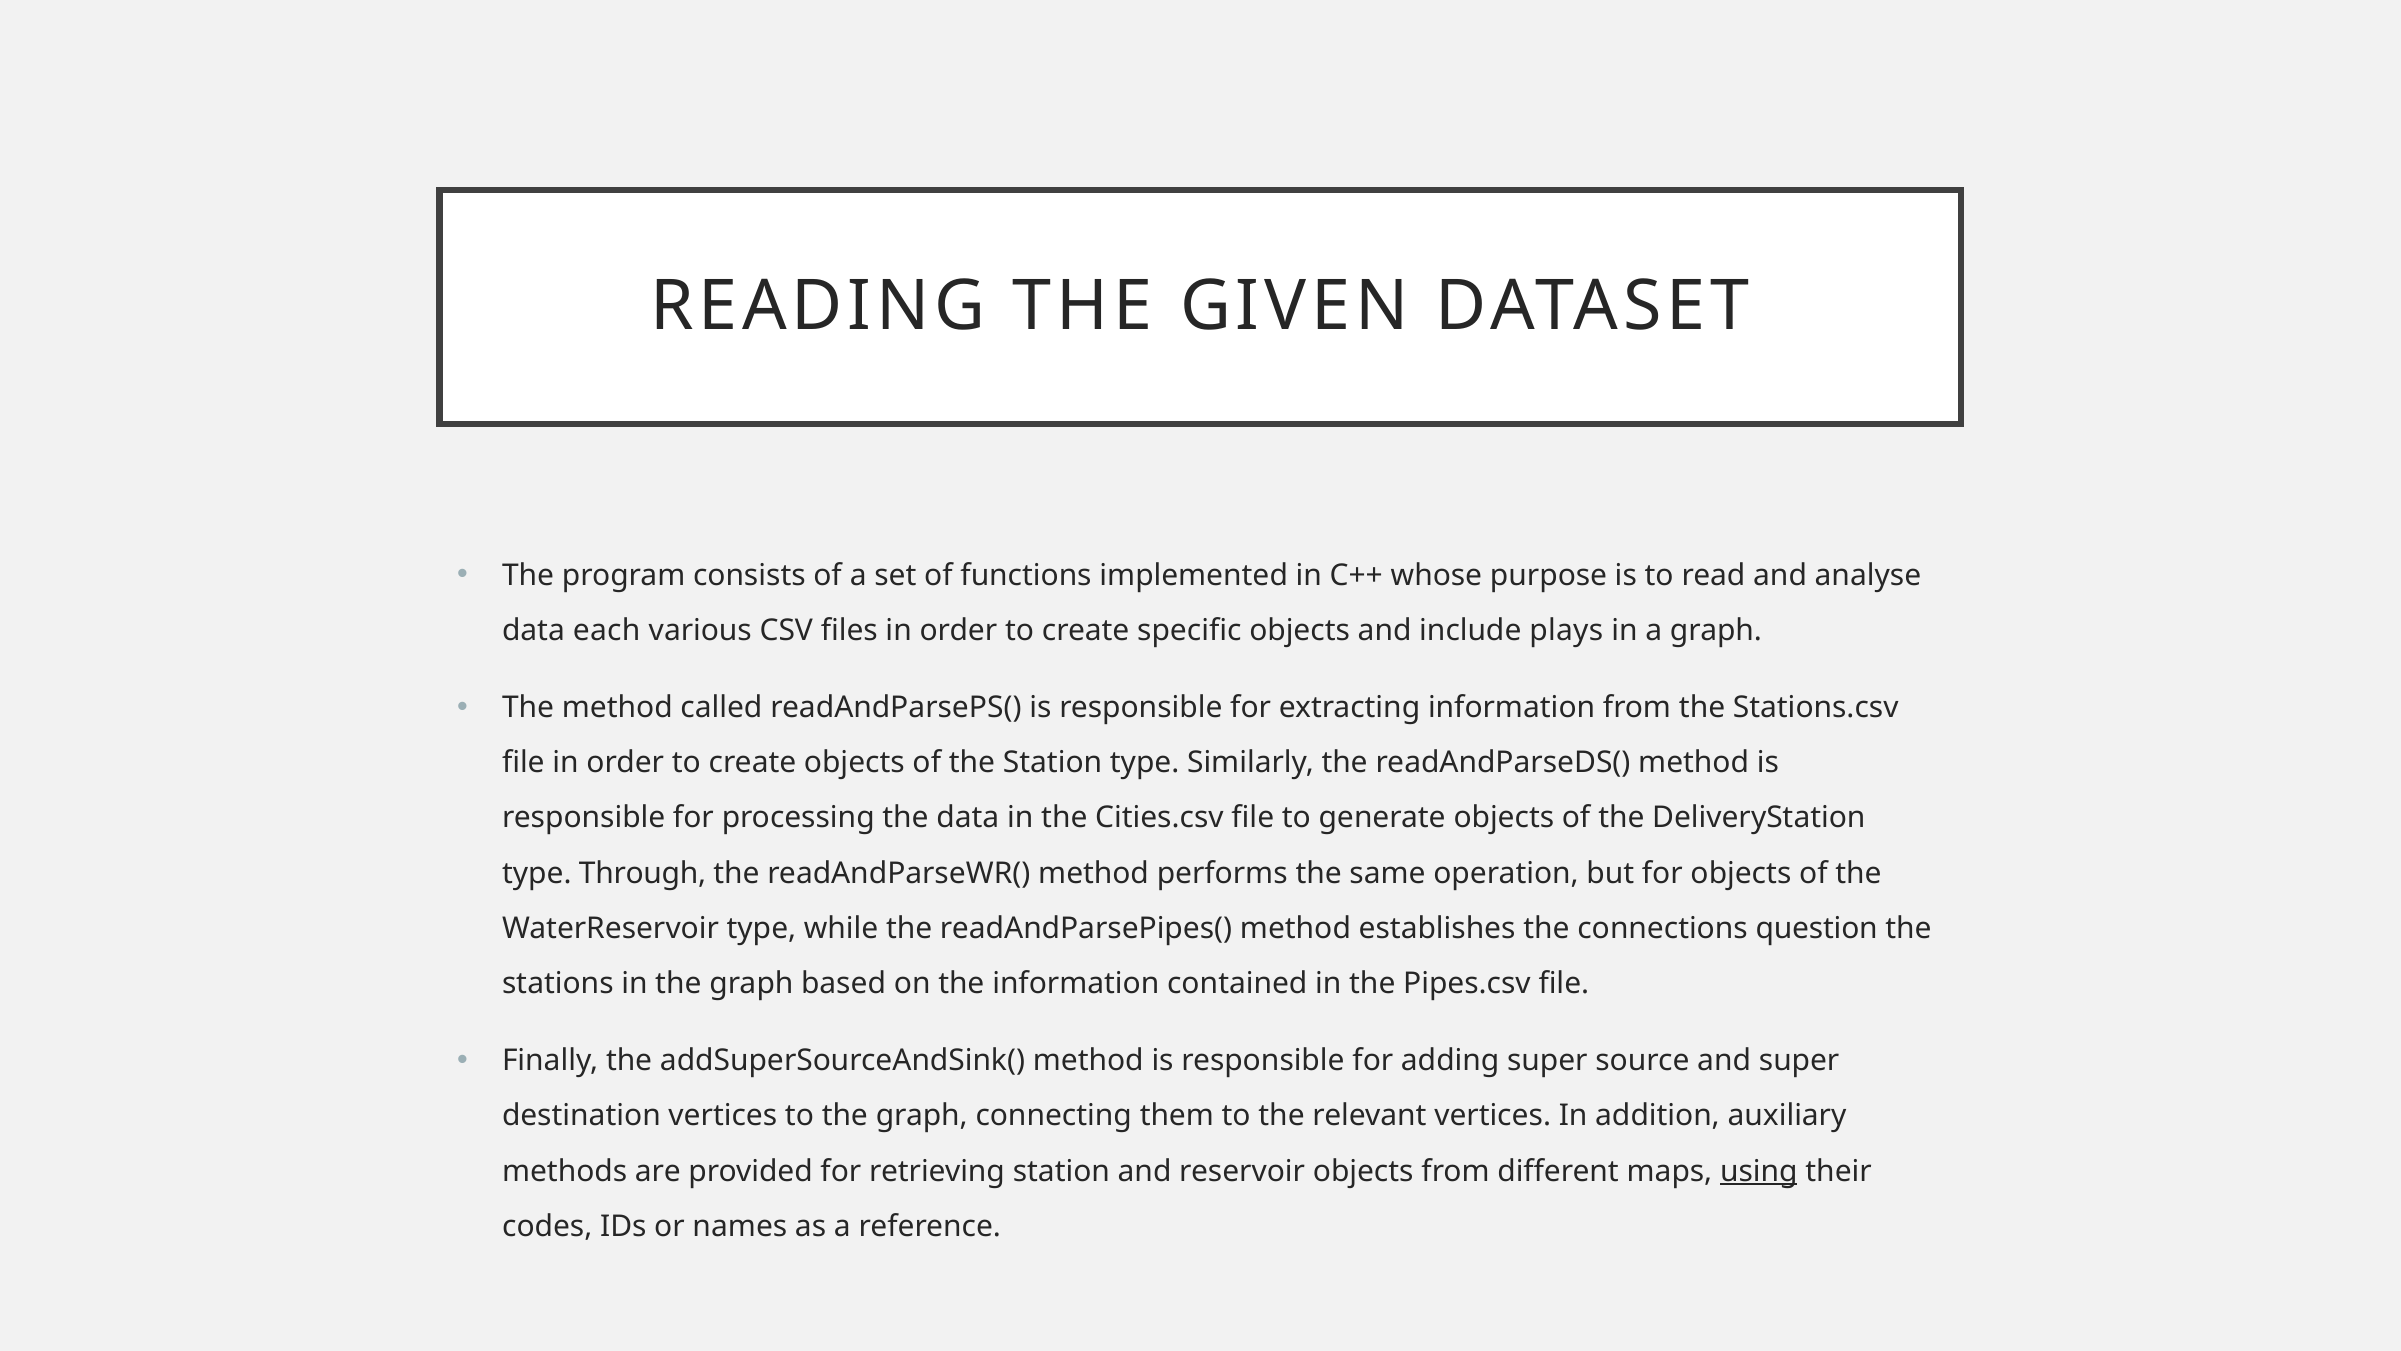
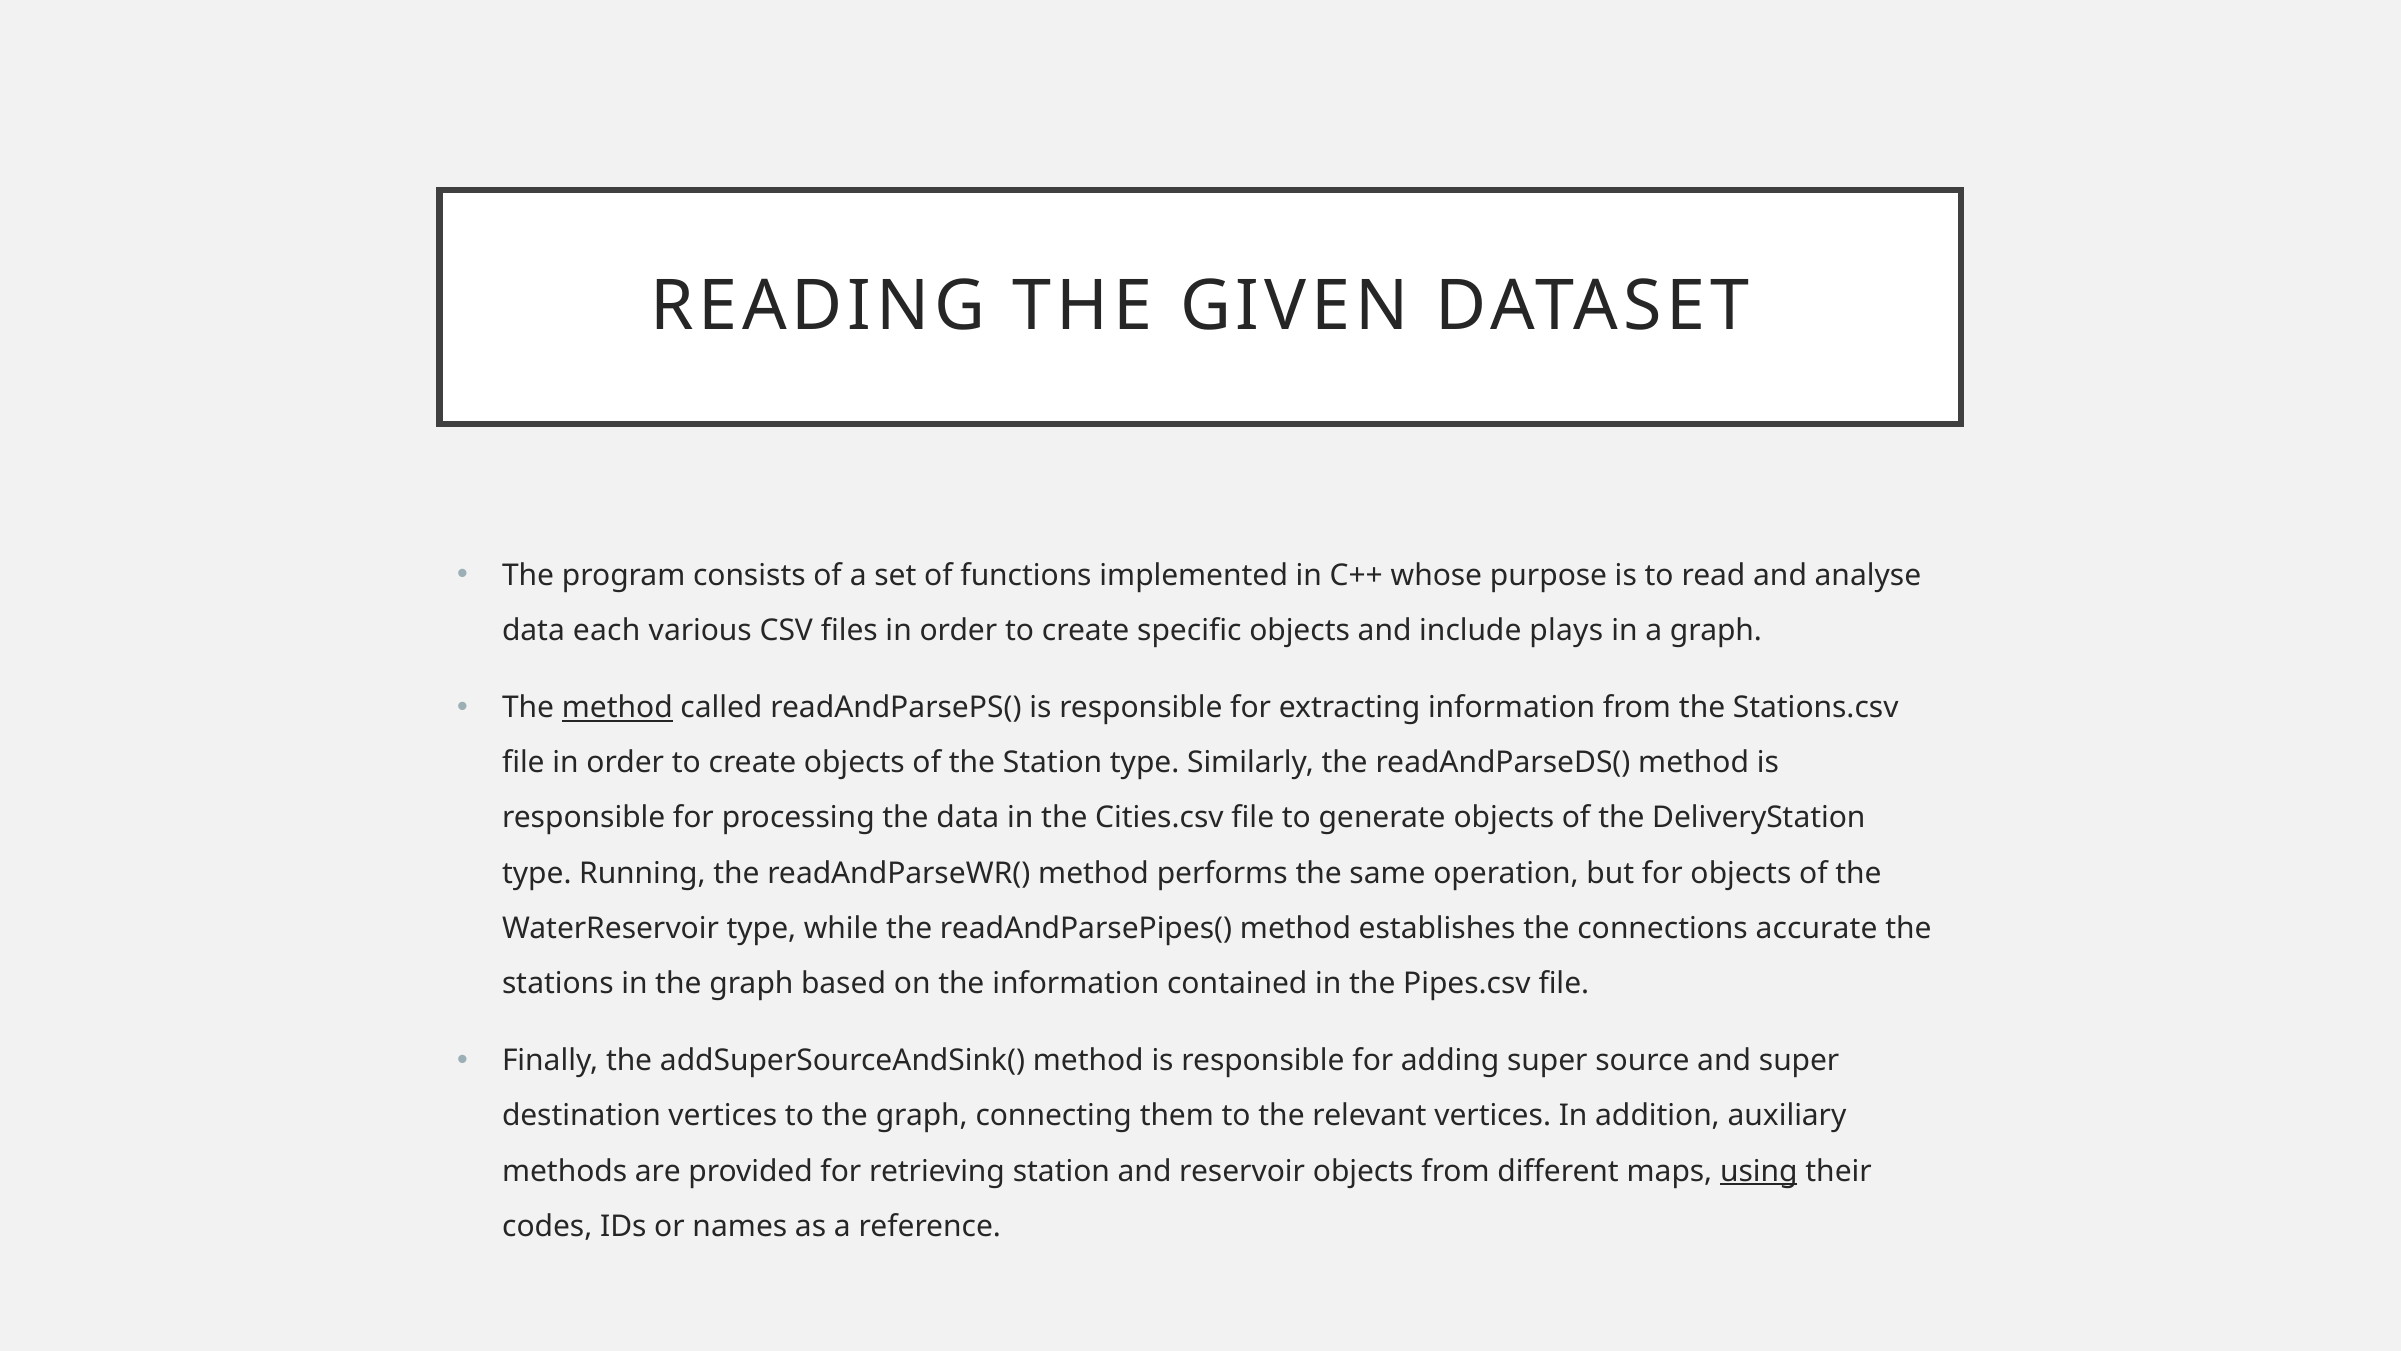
method underline: none -> present (617, 708)
Through: Through -> Running (642, 873)
question: question -> accurate (1817, 928)
